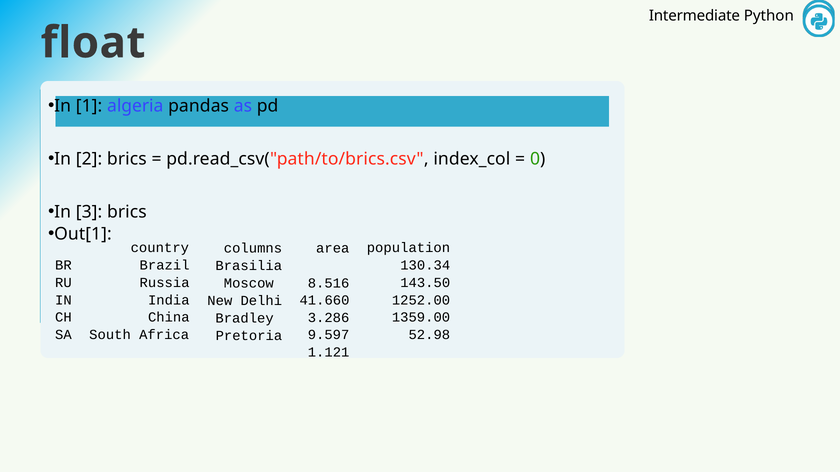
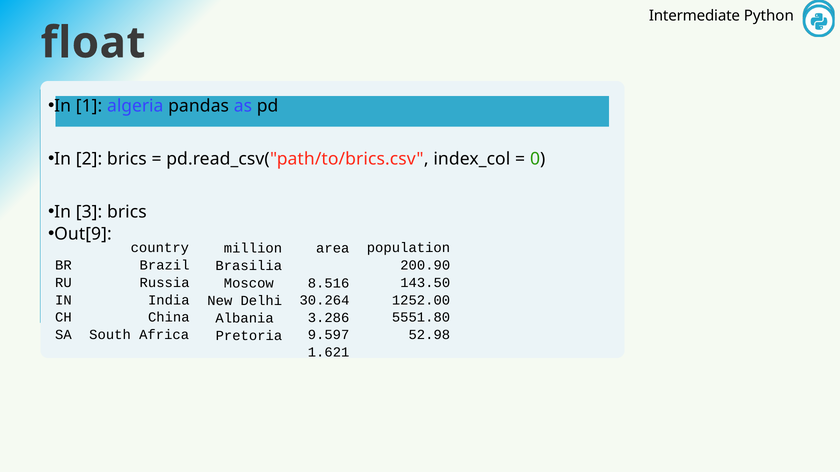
Out[1: Out[1 -> Out[9 (83, 234)
columns: columns -> million (253, 249)
130.34: 130.34 -> 200.90 (425, 265)
41.660: 41.660 -> 30.264 (324, 300)
1359.00: 1359.00 -> 5551.80 (421, 318)
Bradley: Bradley -> Albania (245, 319)
1.121: 1.121 -> 1.621 (329, 353)
